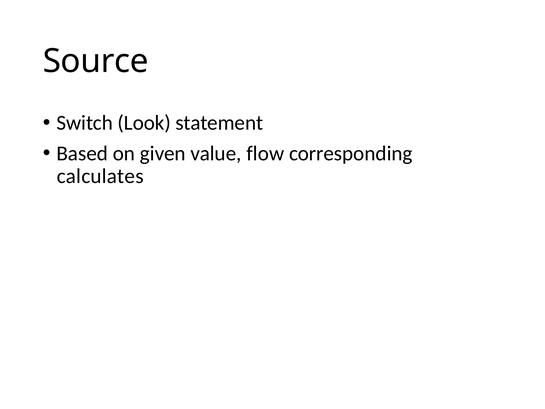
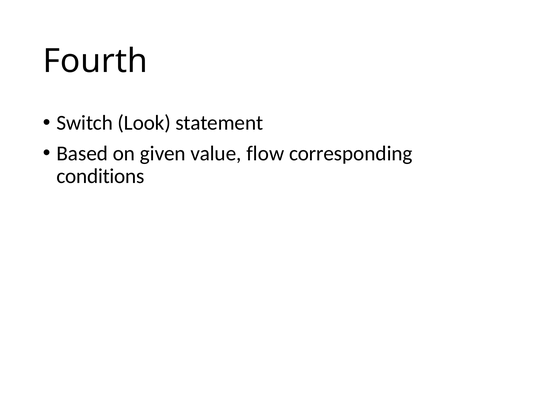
Source: Source -> Fourth (95, 61)
calculates: calculates -> conditions (100, 176)
